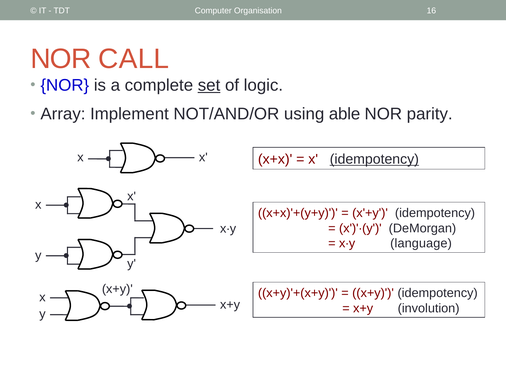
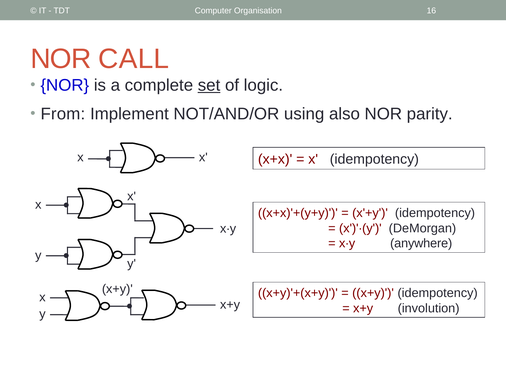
Array: Array -> From (63, 114)
able: able -> also (344, 114)
idempotency underline: present -> none (374, 159)
language: language -> anywhere (421, 244)
